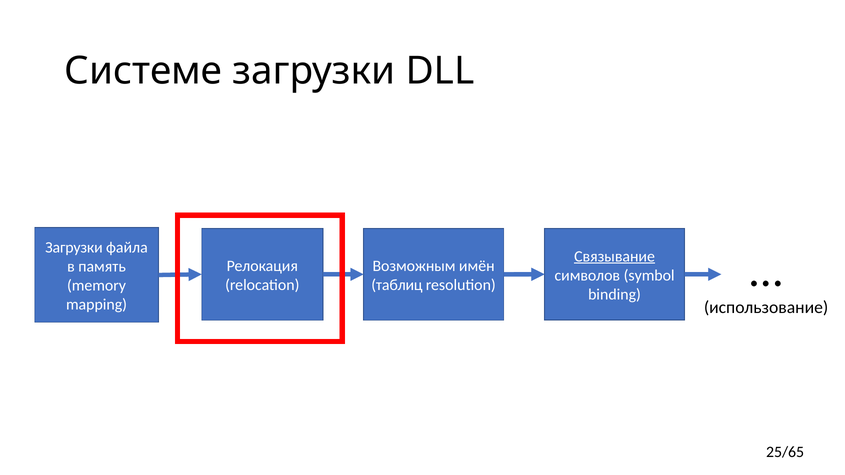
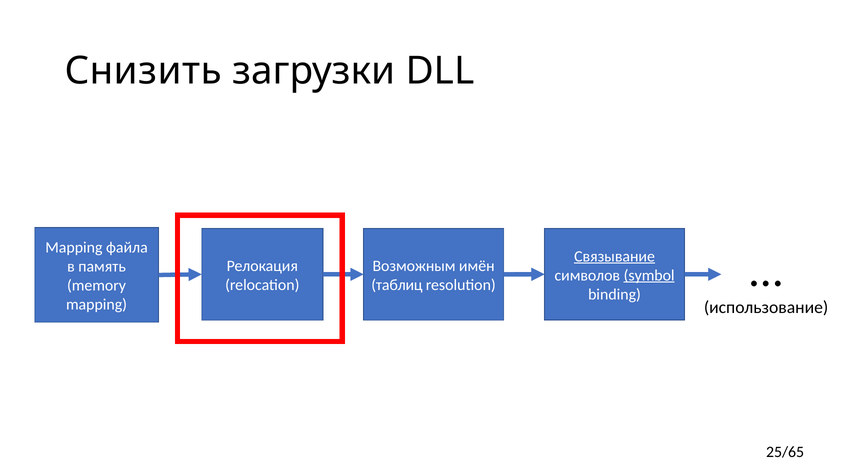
Системе: Системе -> Снизить (143, 71)
Загрузки: Загрузки -> Mapping (74, 248)
symbol underline: none -> present (649, 276)
